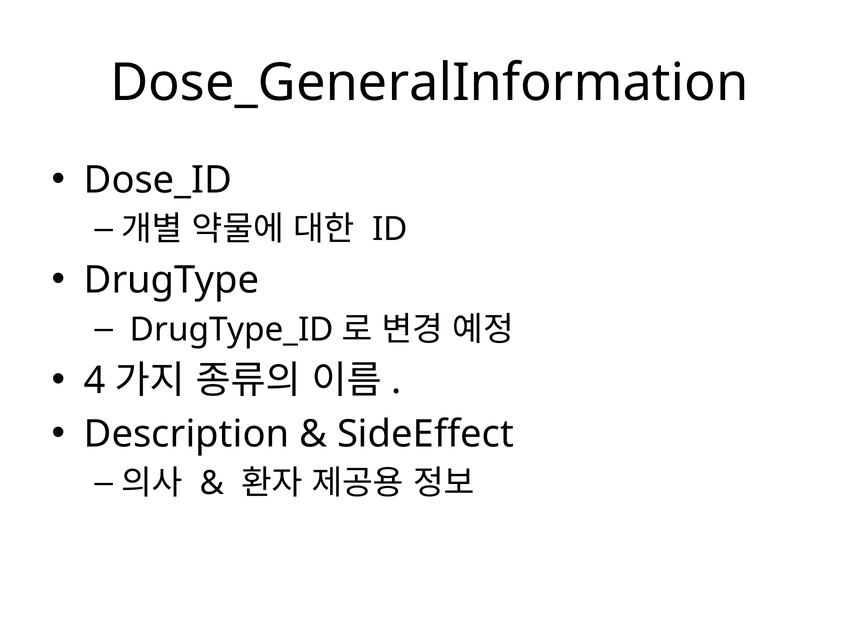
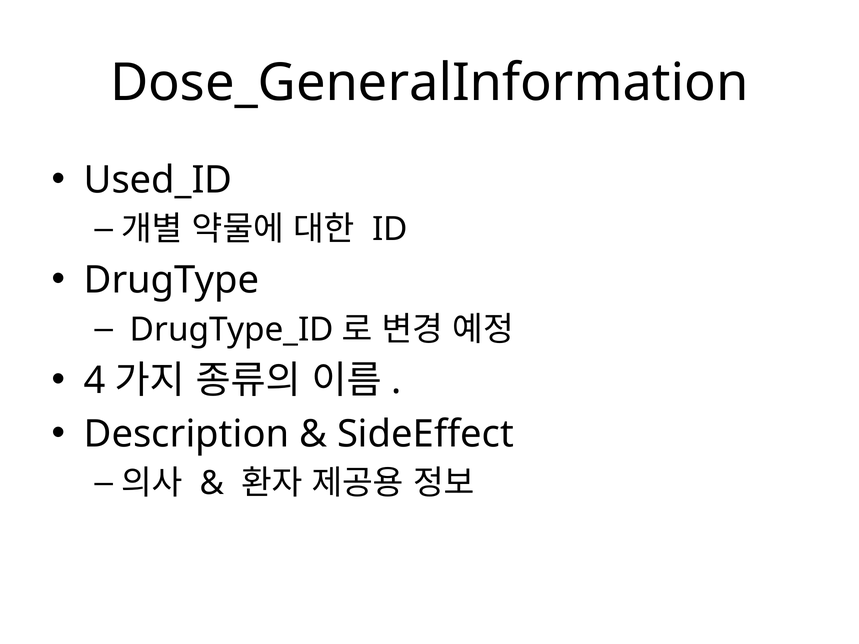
Dose_ID: Dose_ID -> Used_ID (158, 180)
